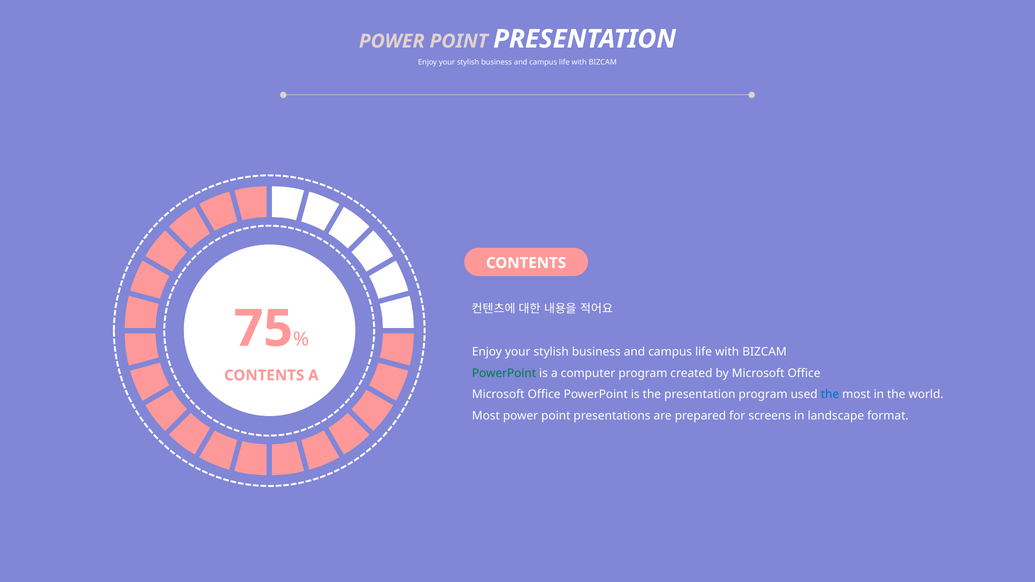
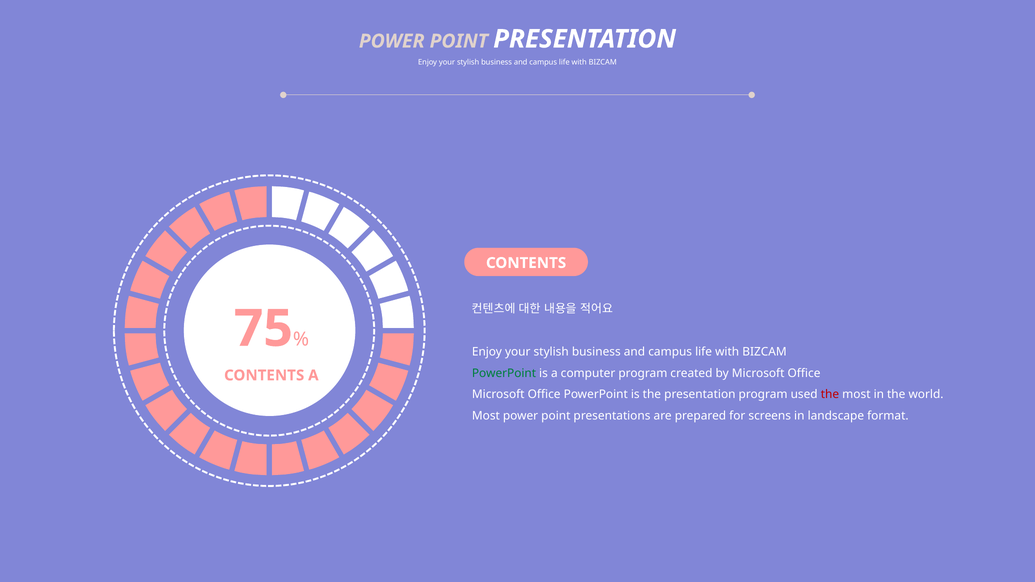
the colour: blue -> red (830, 395)
